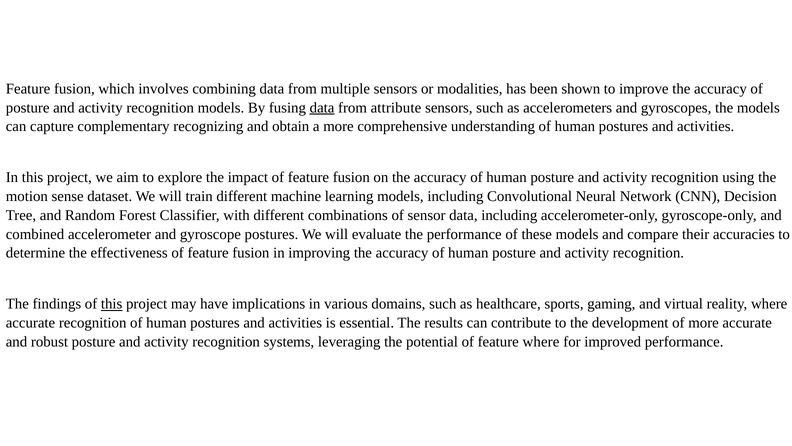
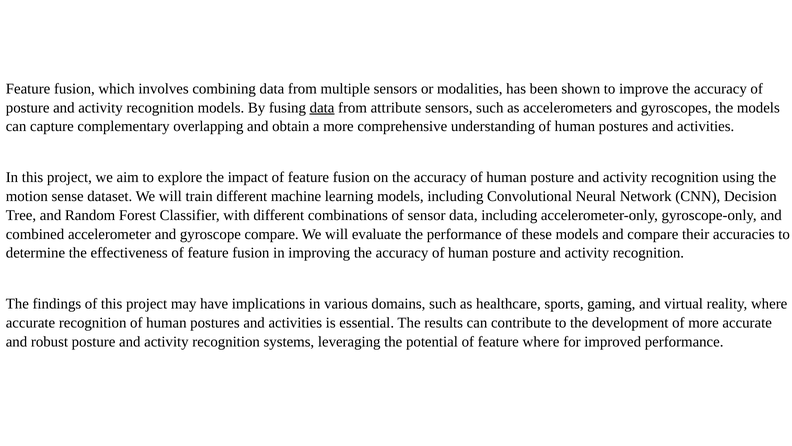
recognizing: recognizing -> overlapping (208, 126)
gyroscope postures: postures -> compare (272, 234)
this underline: present -> none (112, 304)
